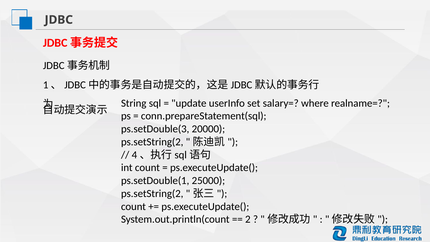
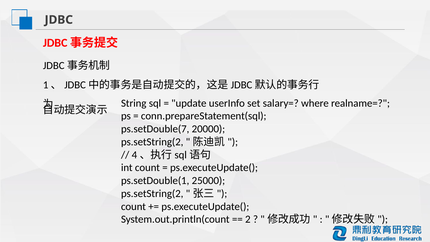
ps.setDouble(3: ps.setDouble(3 -> ps.setDouble(7 (155, 129)
